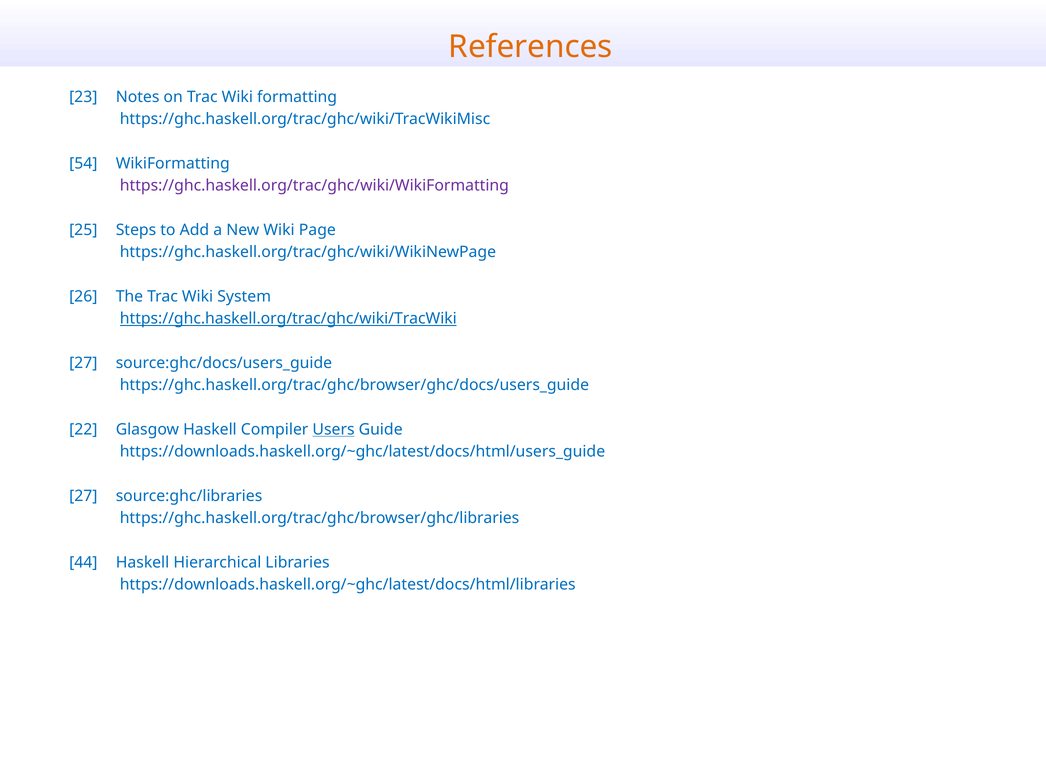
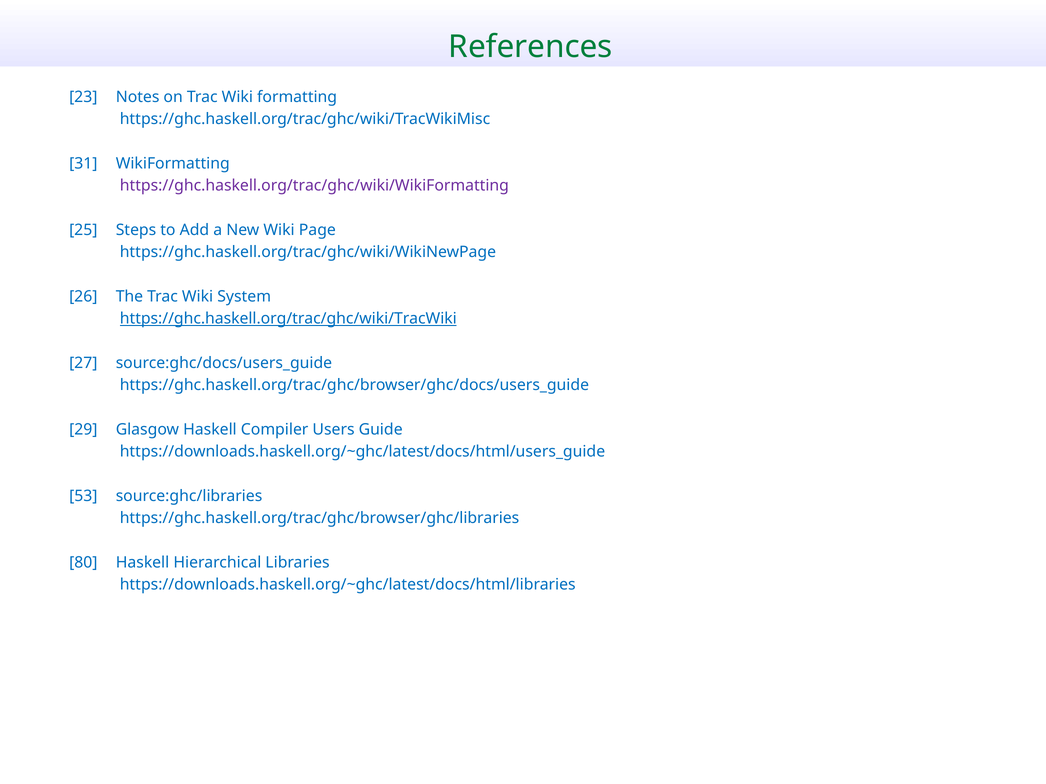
References colour: orange -> green (530, 47)
54: 54 -> 31 (83, 163)
22: 22 -> 29 (83, 430)
Users underline: present -> none (334, 430)
27: 27 -> 53 (83, 496)
44: 44 -> 80 (83, 563)
